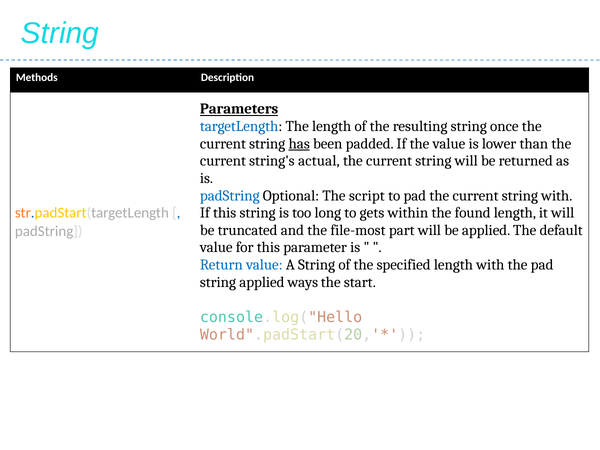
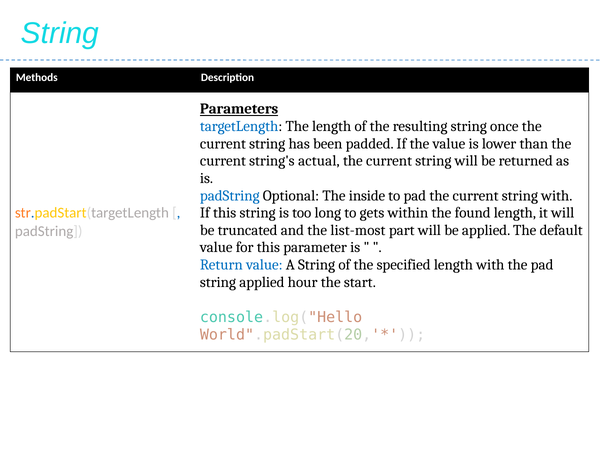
has underline: present -> none (299, 144)
script: script -> inside (367, 196)
file-most: file-most -> list-most (358, 230)
ways: ways -> hour (303, 282)
